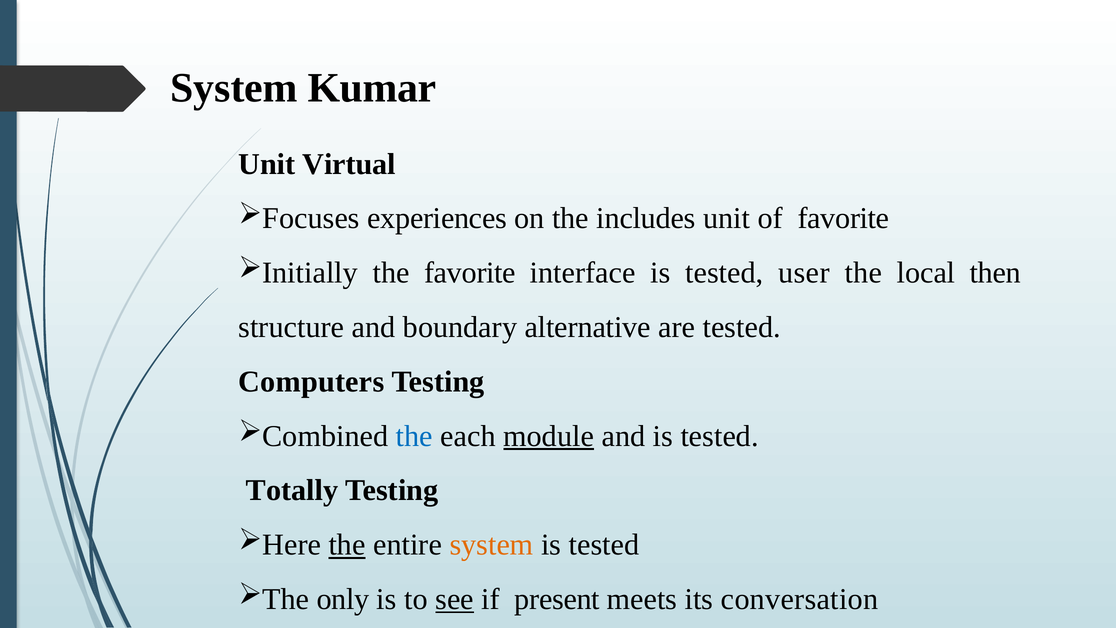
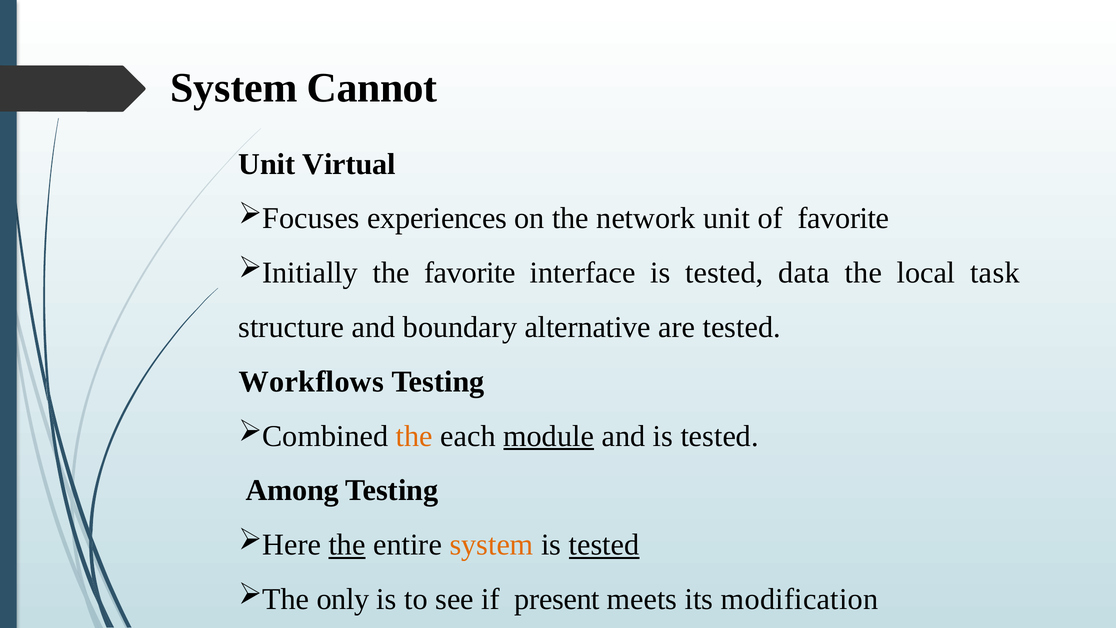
Kumar: Kumar -> Cannot (372, 88)
includes: includes -> network (646, 218)
user: user -> data (804, 273)
then: then -> task (995, 273)
Computers: Computers -> Workflows (311, 382)
the colour: blue -> orange (414, 436)
Totally: Totally -> Among (292, 490)
tested underline: none -> present (604, 545)
see underline: present -> none (455, 599)
conversation: conversation -> modification (800, 599)
